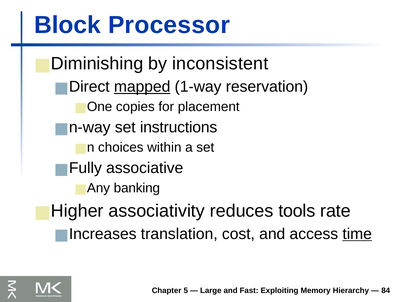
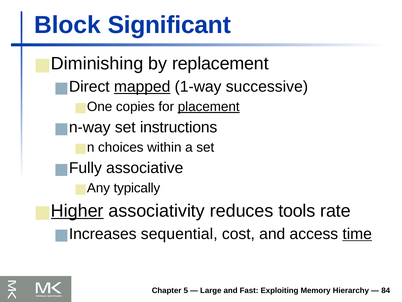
Processor: Processor -> Significant (169, 25)
inconsistent: inconsistent -> replacement (220, 63)
reservation: reservation -> successive (267, 87)
placement underline: none -> present (209, 106)
banking: banking -> typically (137, 188)
Higher underline: none -> present (77, 210)
translation: translation -> sequential (179, 234)
